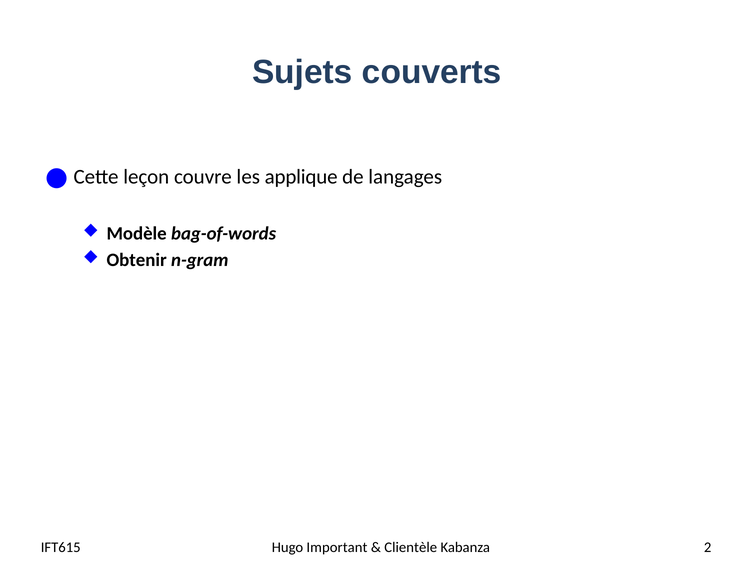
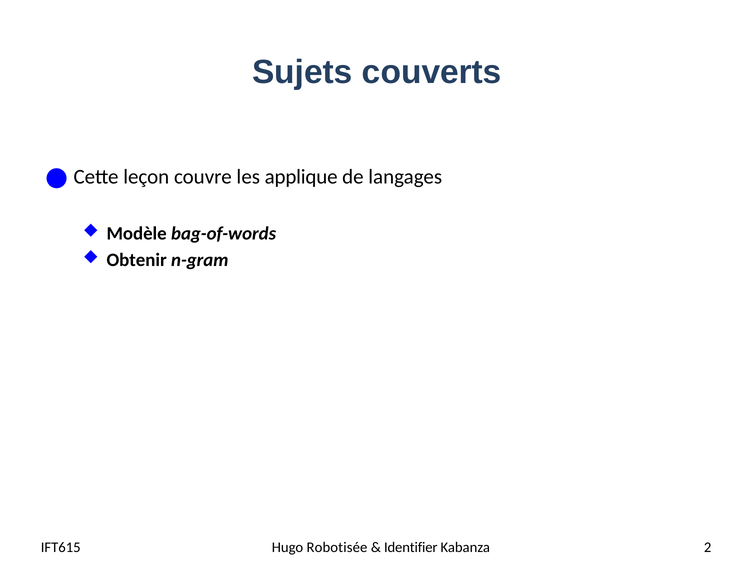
Important: Important -> Robotisée (337, 547)
Clientèle: Clientèle -> Identifier (411, 547)
